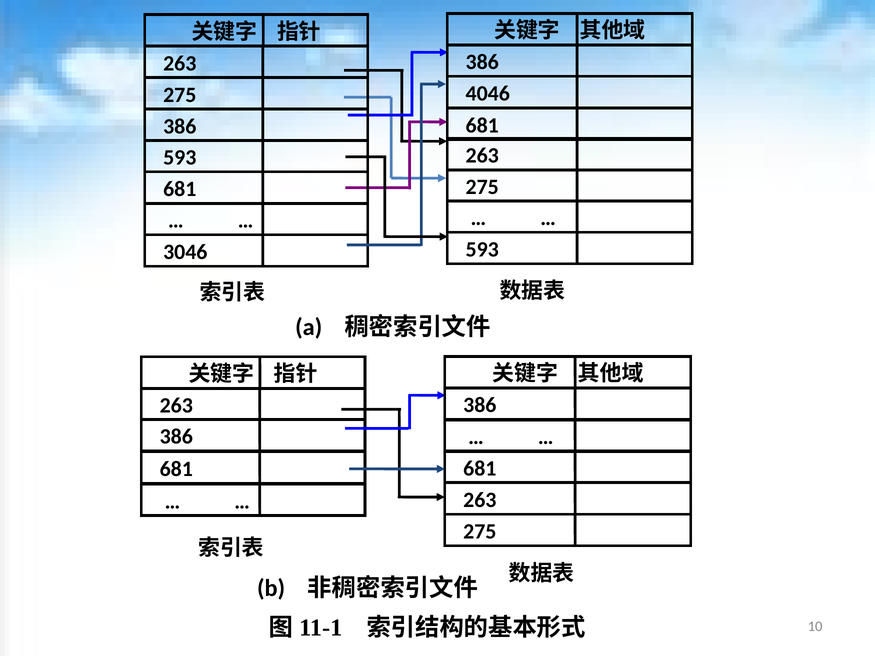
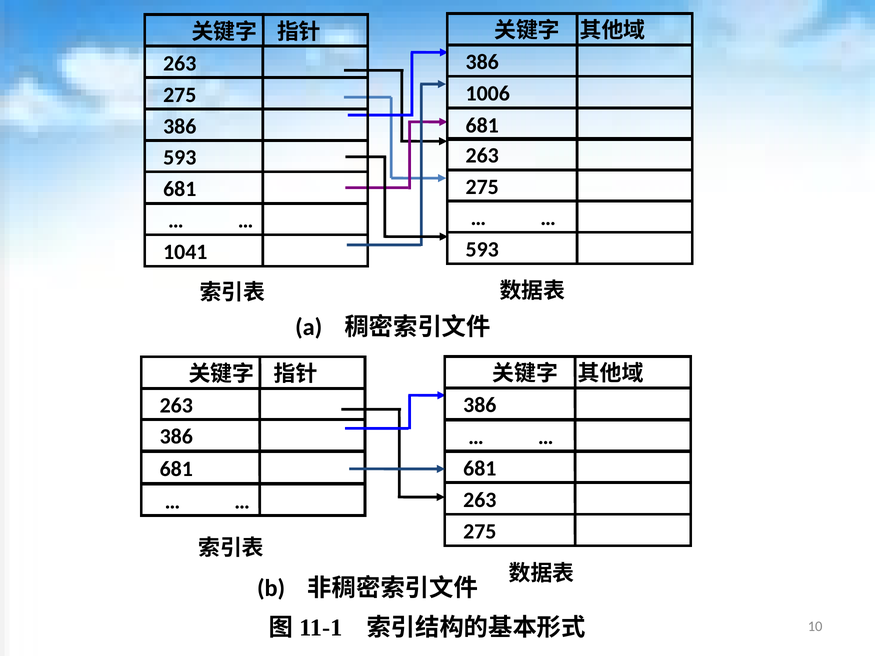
4046: 4046 -> 1006 (488, 94)
3046: 3046 -> 1041 (185, 252)
